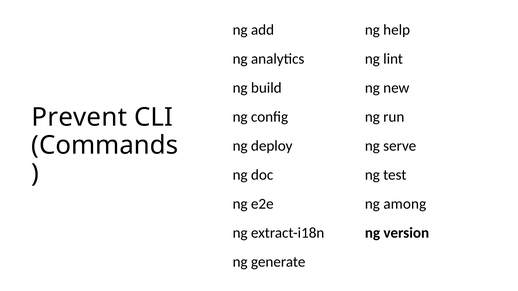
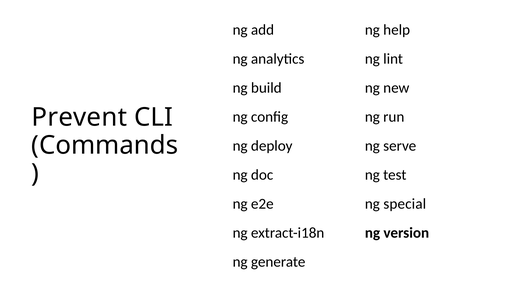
among: among -> special (405, 204)
